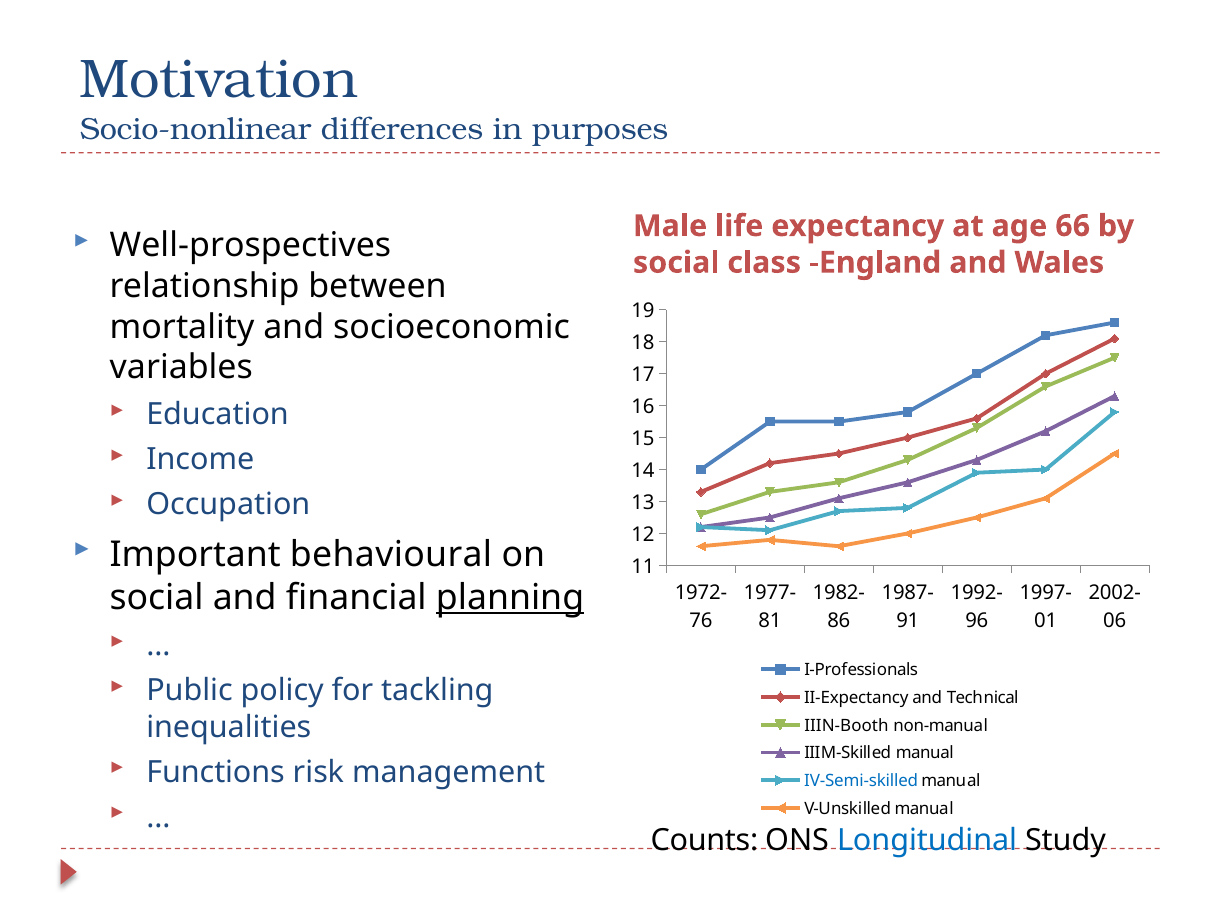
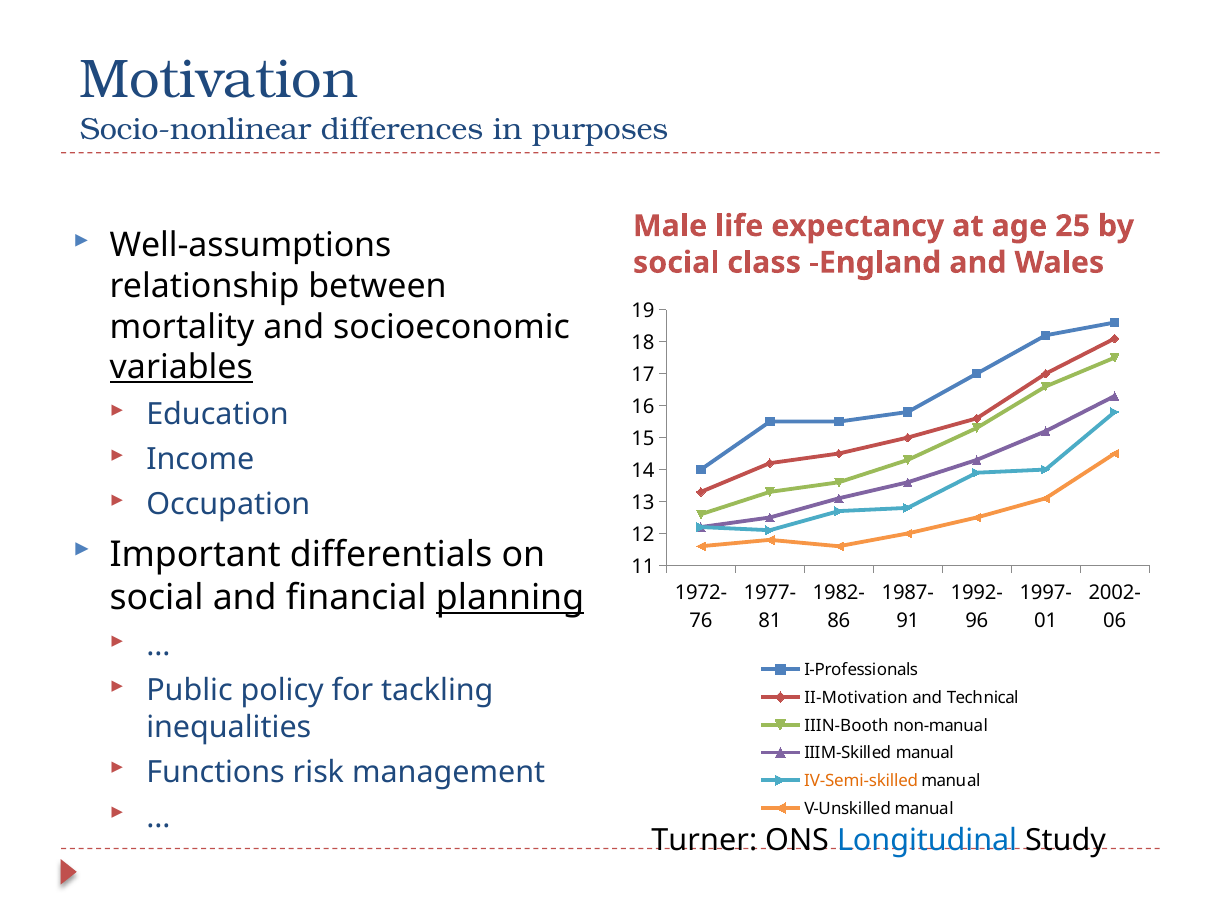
66: 66 -> 25 (1073, 226)
Well-prospectives: Well-prospectives -> Well-assumptions (251, 245)
variables underline: none -> present (181, 368)
behavioural: behavioural -> differentials (391, 555)
II-Expectancy: II-Expectancy -> II-Motivation (856, 698)
IV-Semi-skilled colour: blue -> orange (861, 781)
Counts: Counts -> Turner (704, 840)
